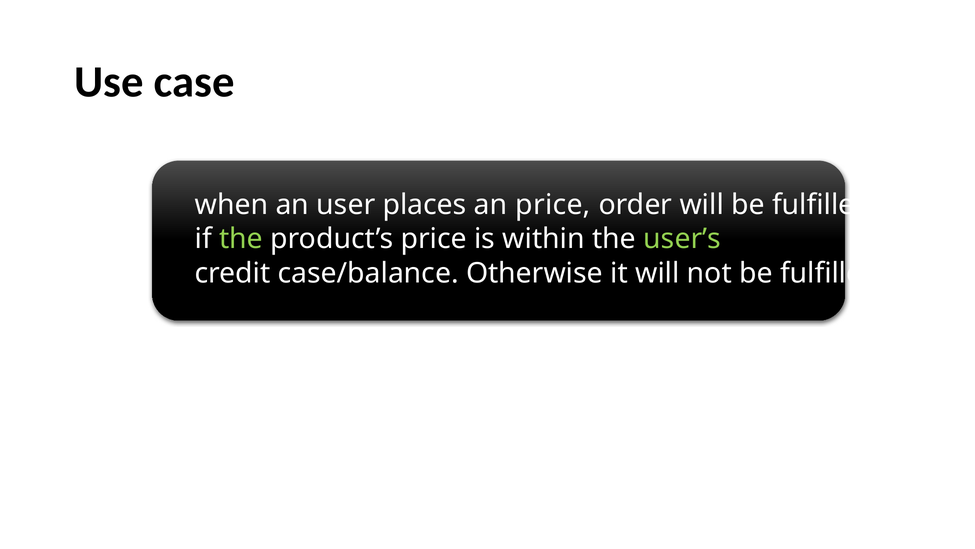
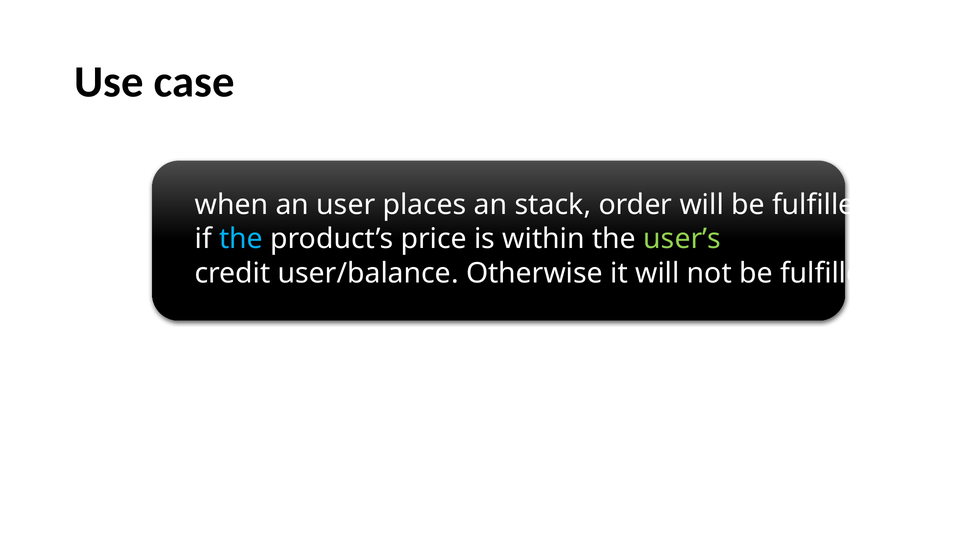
an price: price -> stack (553, 205)
the colour: light green -> light blue (241, 239)
case/balance: case/balance -> user/balance (368, 273)
